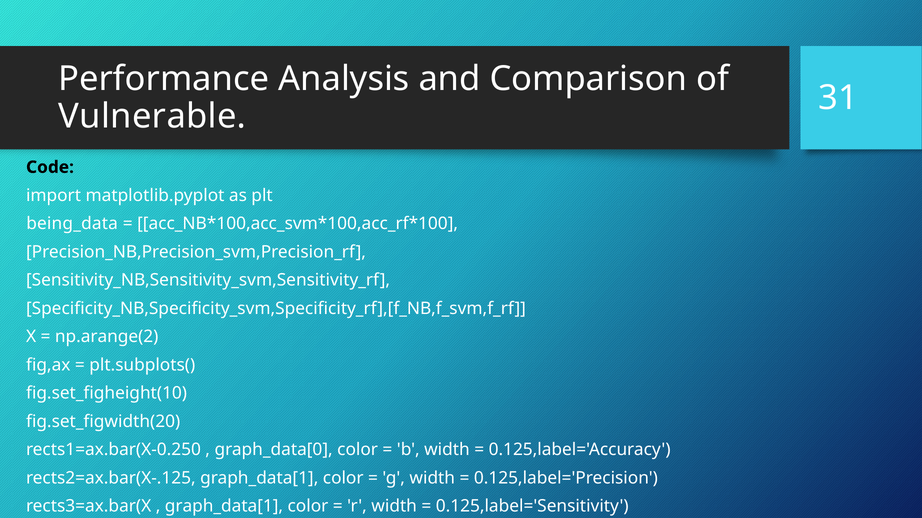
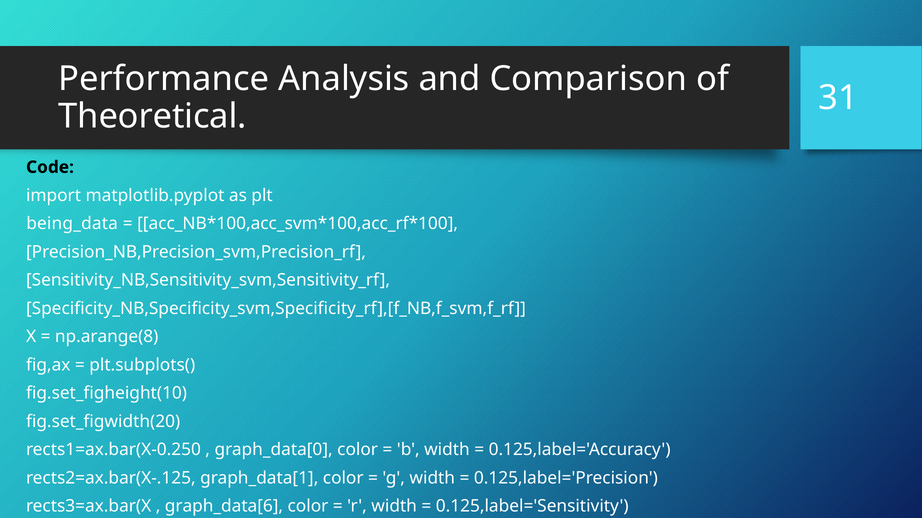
Vulnerable: Vulnerable -> Theoretical (153, 116)
np.arange(2: np.arange(2 -> np.arange(8 (107, 337)
graph_data[1: graph_data[1 -> graph_data[6 (224, 507)
